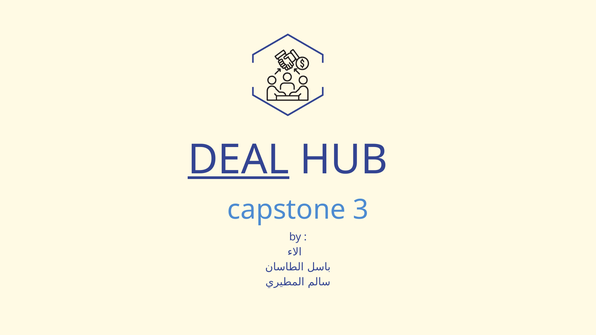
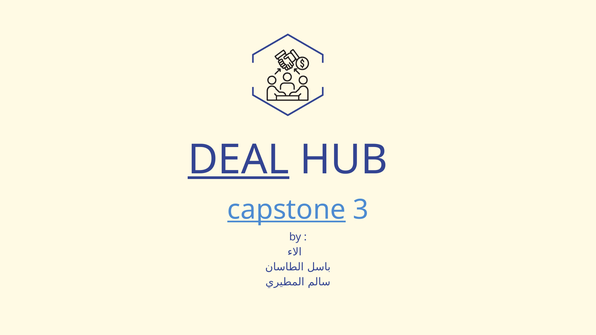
capstone underline: none -> present (287, 210)
